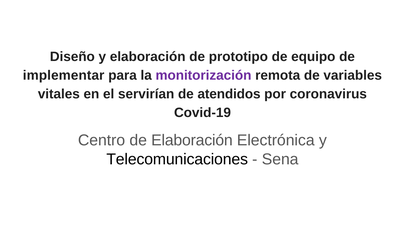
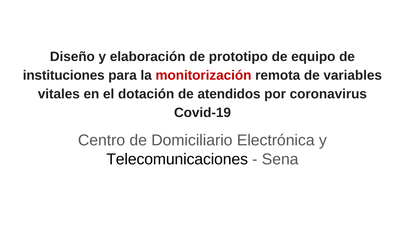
implementar: implementar -> instituciones (64, 75)
monitorización colour: purple -> red (203, 75)
servirían: servirían -> dotación (146, 94)
de Elaboración: Elaboración -> Domiciliario (192, 140)
